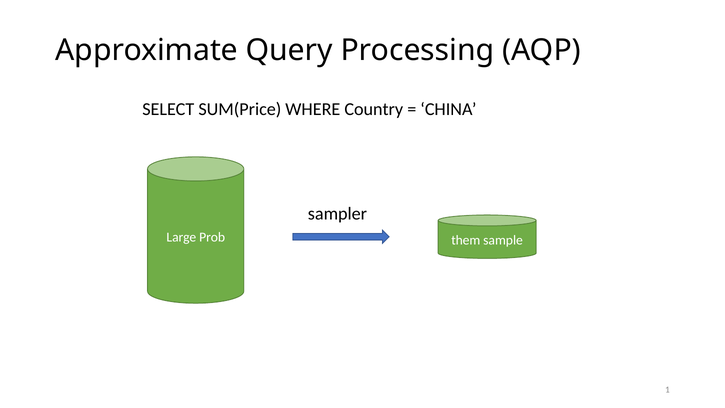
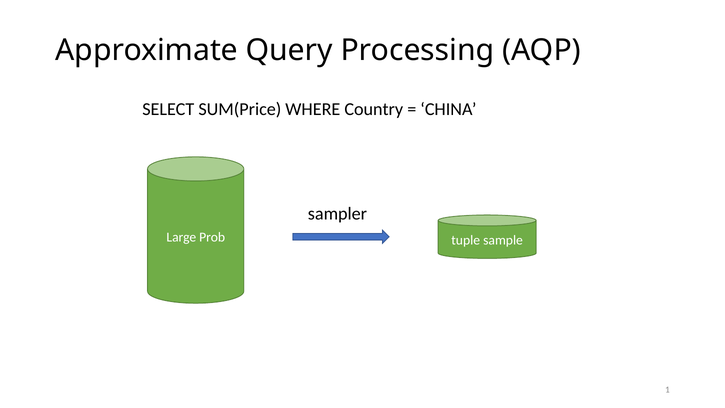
them: them -> tuple (466, 240)
